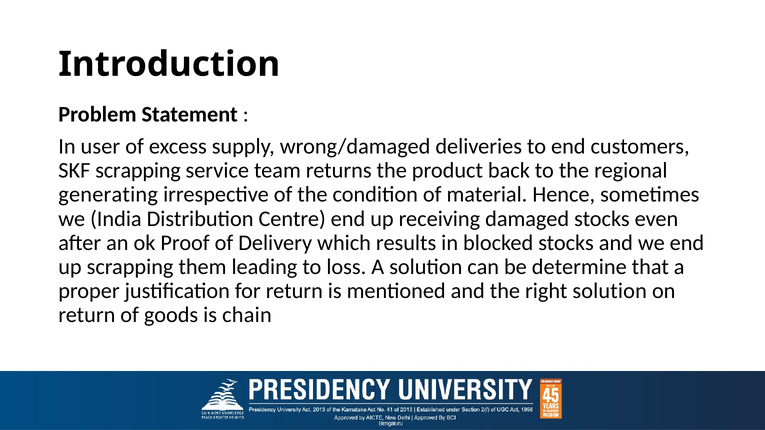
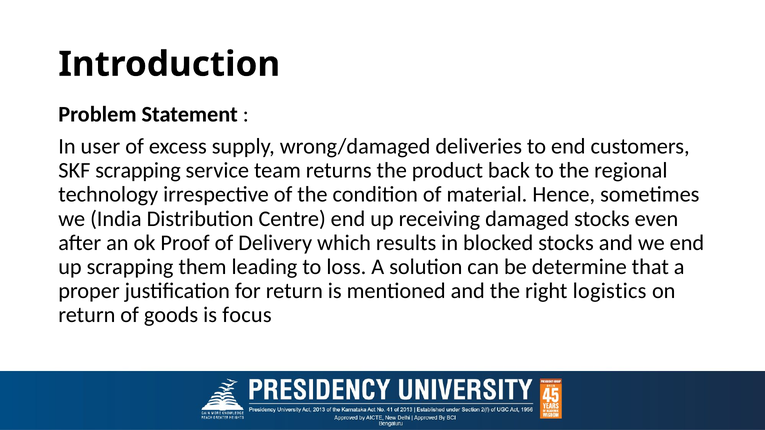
generating: generating -> technology (108, 195)
right solution: solution -> logistics (610, 291)
chain: chain -> focus (247, 315)
